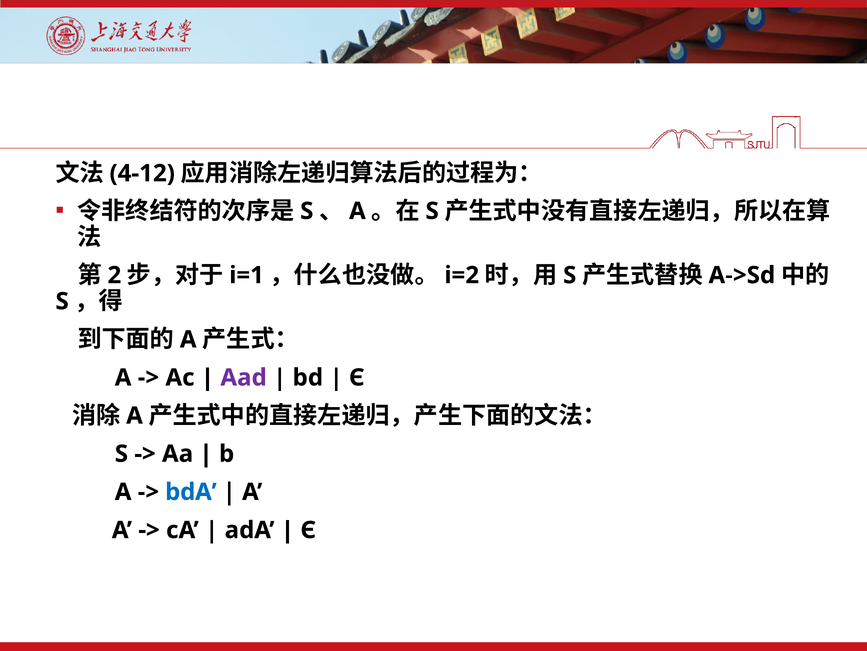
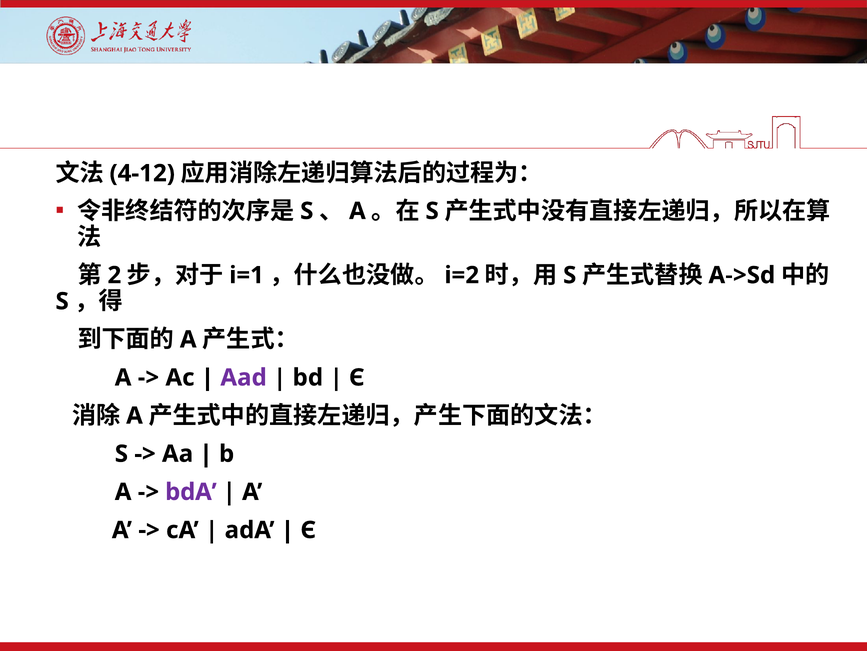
bdA colour: blue -> purple (191, 491)
